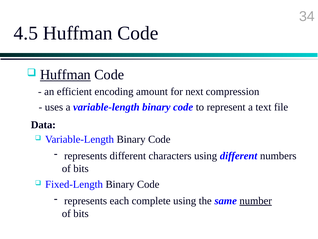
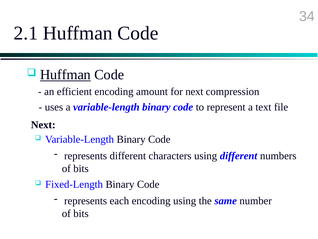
4.5: 4.5 -> 2.1 (26, 33)
Data: Data -> Next (43, 125)
each complete: complete -> encoding (151, 200)
number underline: present -> none (256, 200)
